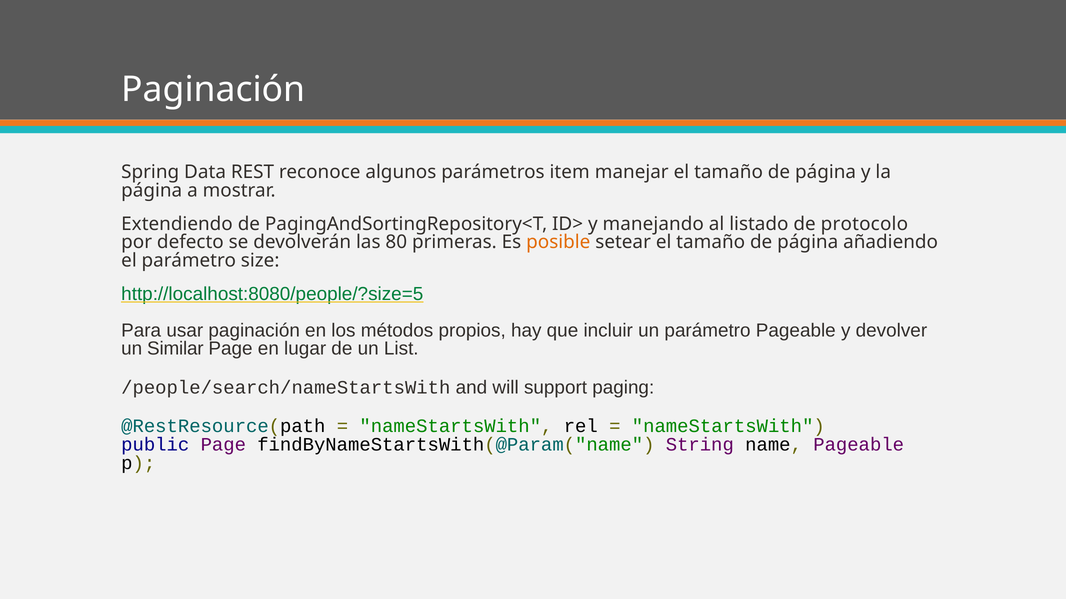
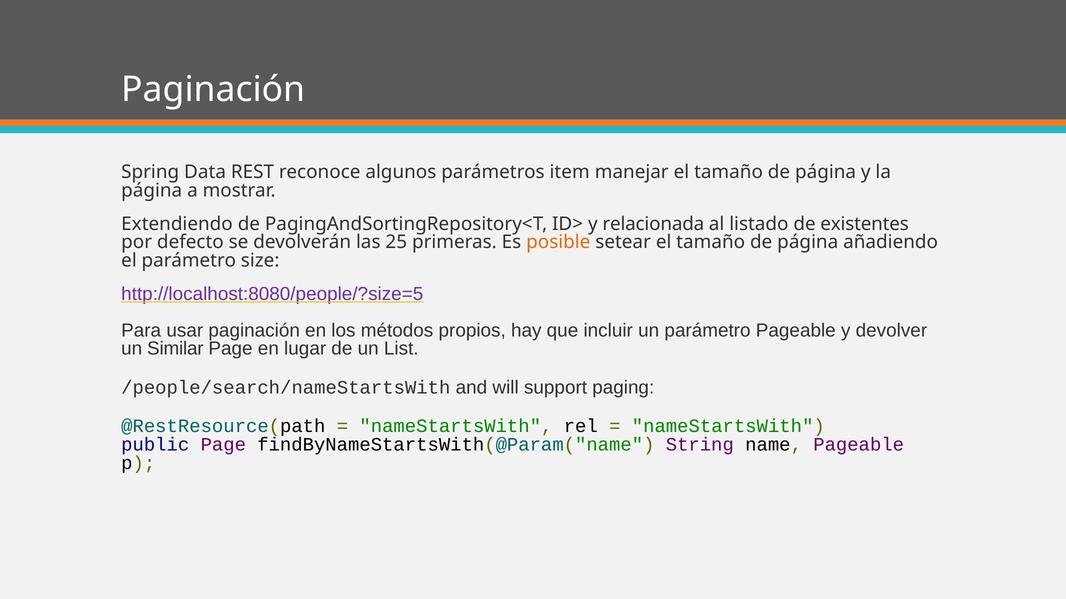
manejando: manejando -> relacionada (653, 224)
protocolo: protocolo -> existentes (865, 224)
80: 80 -> 25 (396, 242)
http://localhost:8080/people/?size=5 colour: green -> purple (272, 294)
